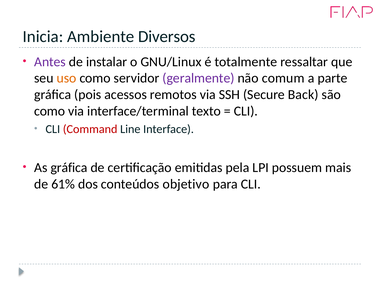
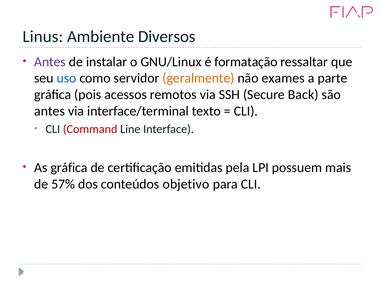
Inicia: Inicia -> Linus (43, 37)
totalmente: totalmente -> formatação (246, 62)
uso colour: orange -> blue (66, 78)
geralmente colour: purple -> orange (198, 78)
comum: comum -> exames (283, 78)
como: como -> antes (50, 111)
61%: 61% -> 57% (63, 184)
